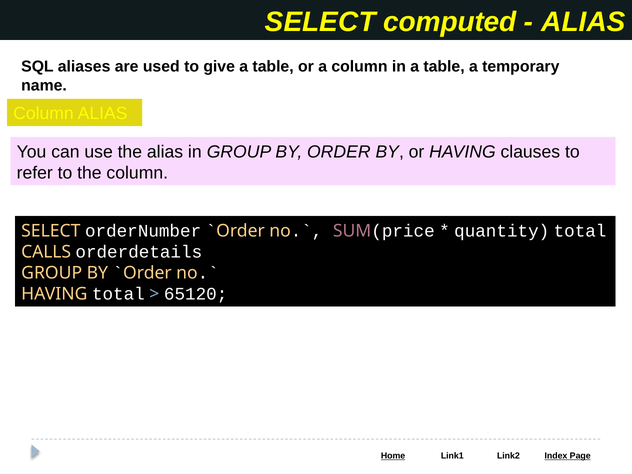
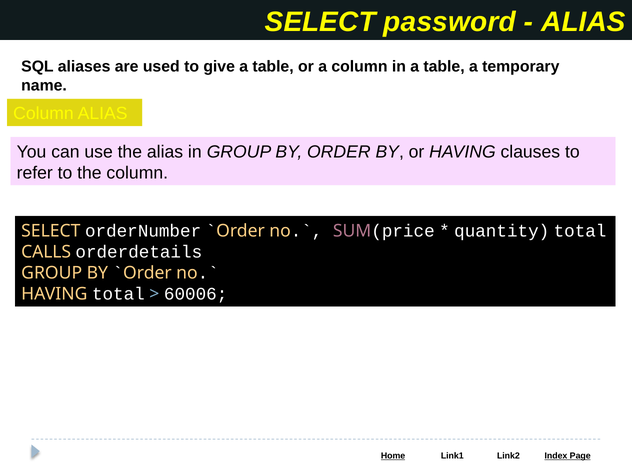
computed: computed -> password (450, 22)
65120: 65120 -> 60006 (196, 294)
